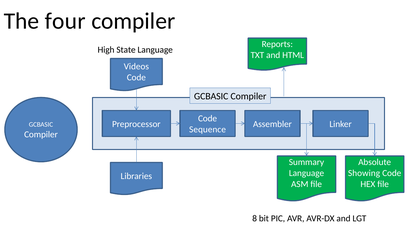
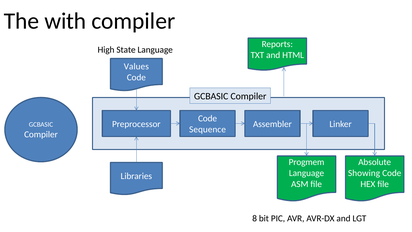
four: four -> with (65, 21)
Videos: Videos -> Values (136, 67)
Summary: Summary -> Progmem (307, 162)
